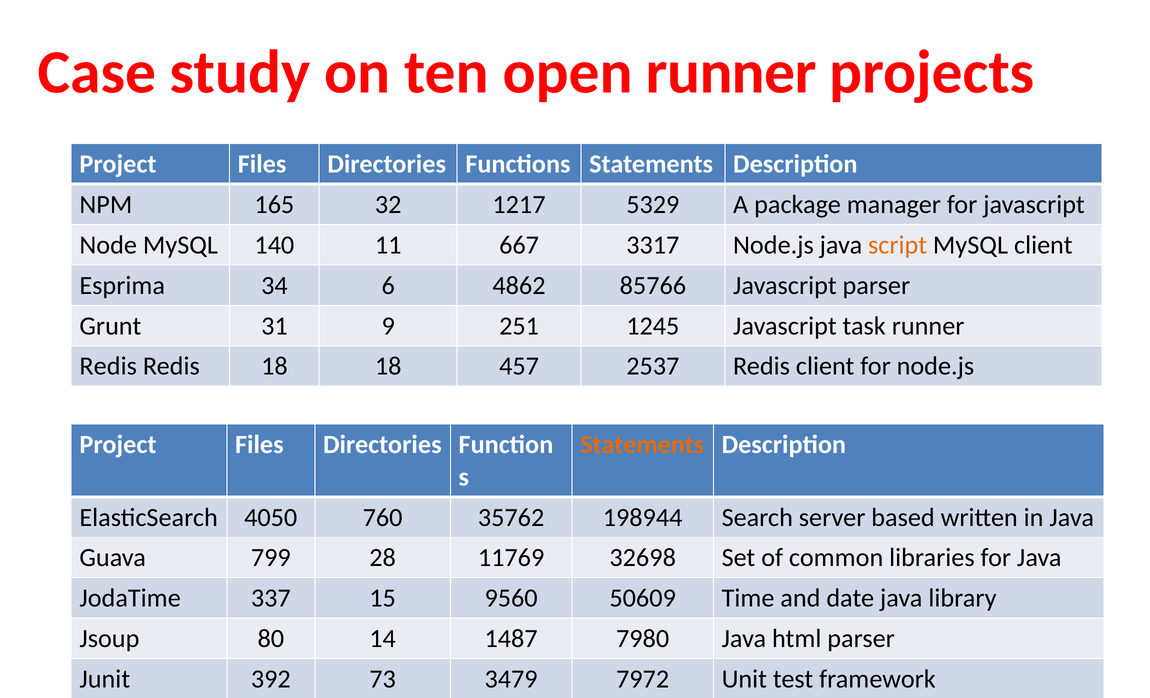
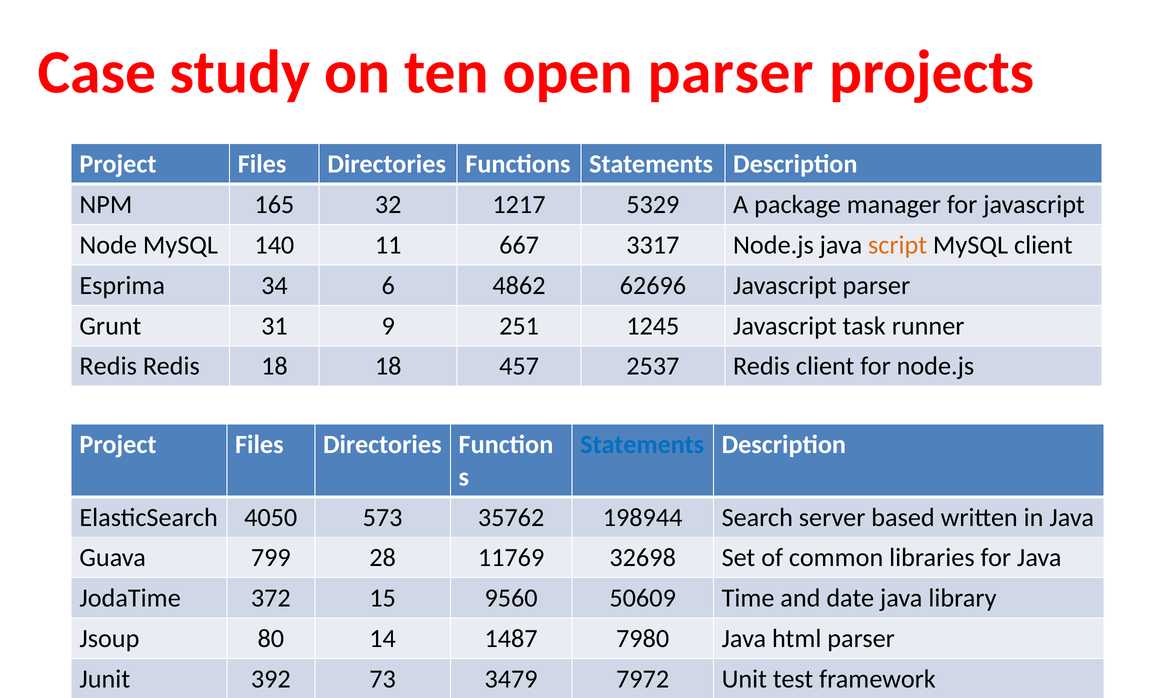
open runner: runner -> parser (731, 72)
85766: 85766 -> 62696 (653, 286)
Statements colour: orange -> blue (642, 445)
760: 760 -> 573 (383, 518)
337: 337 -> 372 (271, 598)
